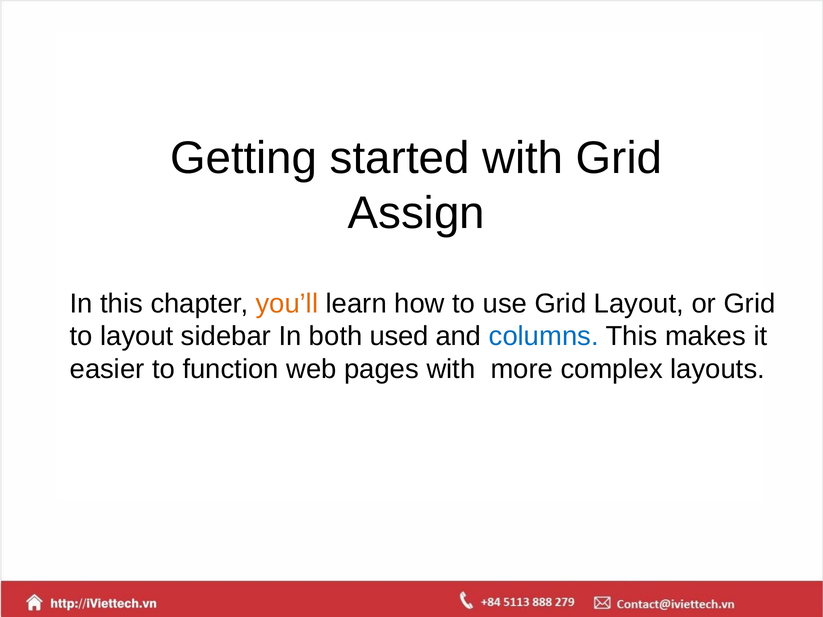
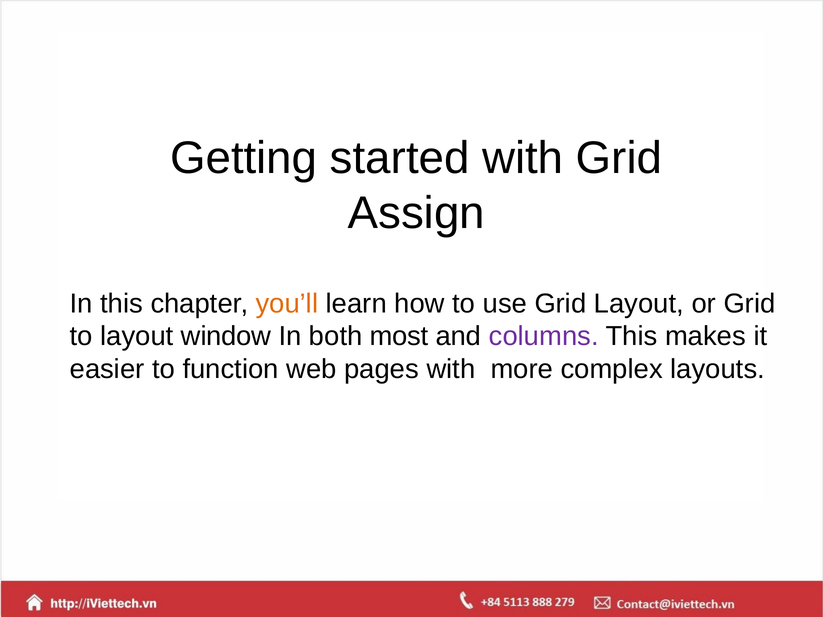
sidebar: sidebar -> window (226, 337)
used: used -> most (399, 337)
columns colour: blue -> purple (544, 337)
